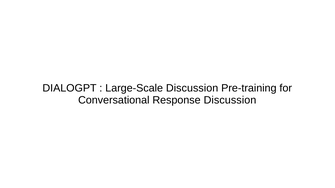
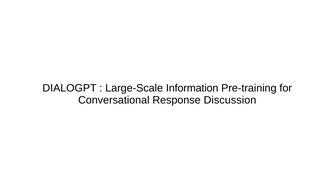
Large-Scale Discussion: Discussion -> Information (192, 88)
